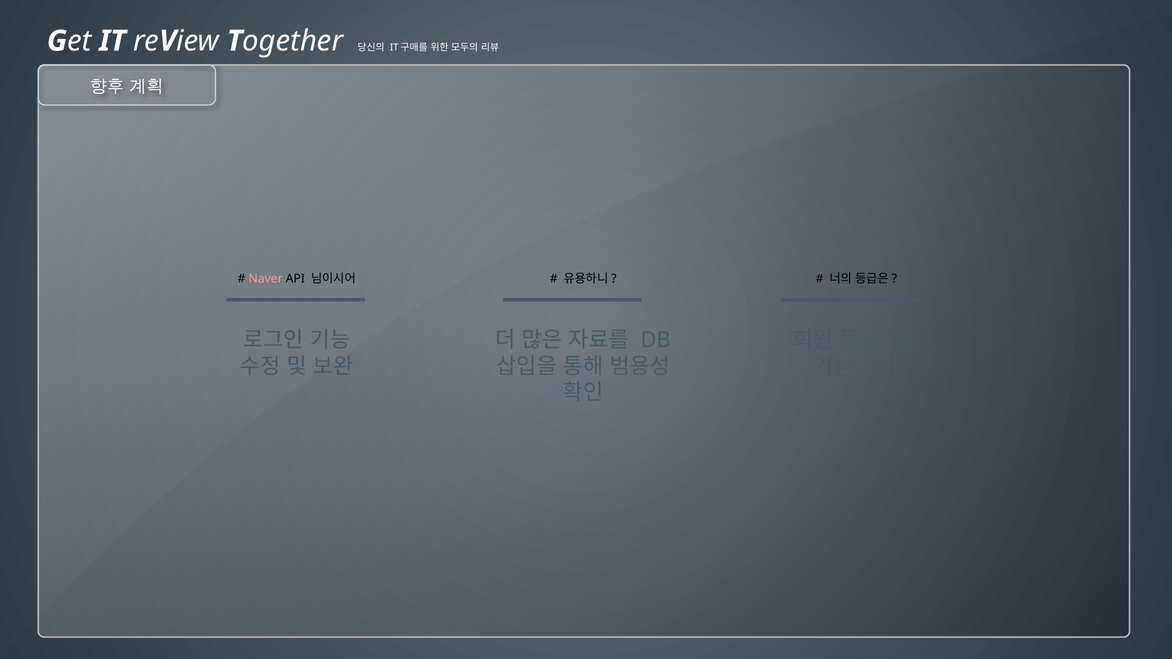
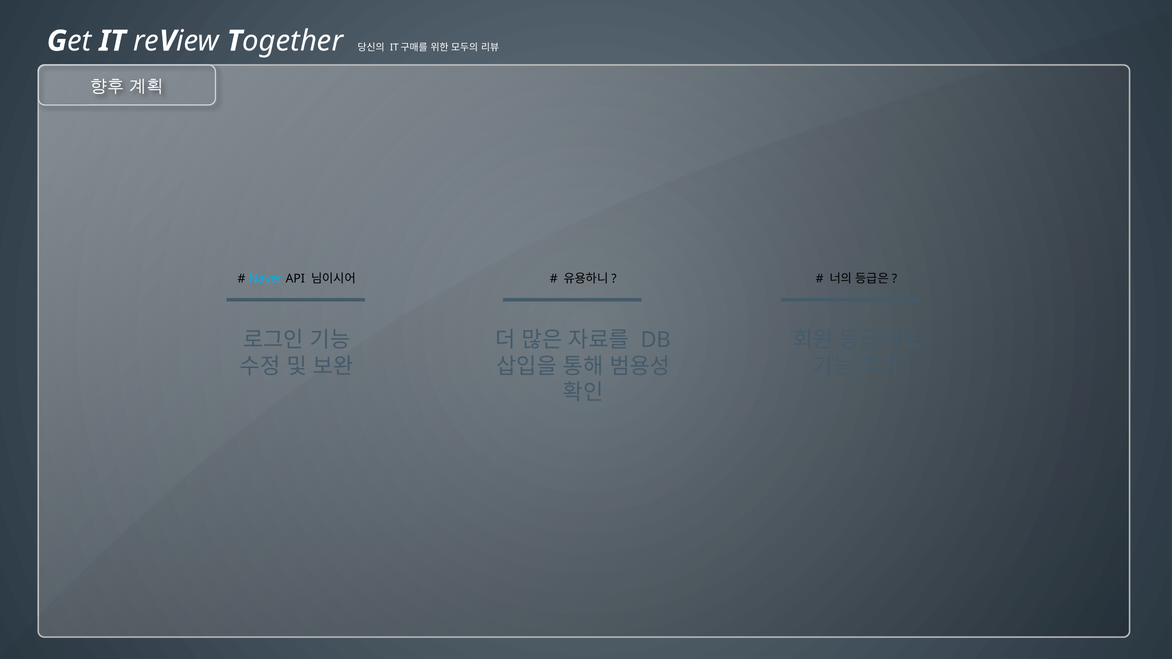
Naver colour: pink -> light blue (266, 279)
